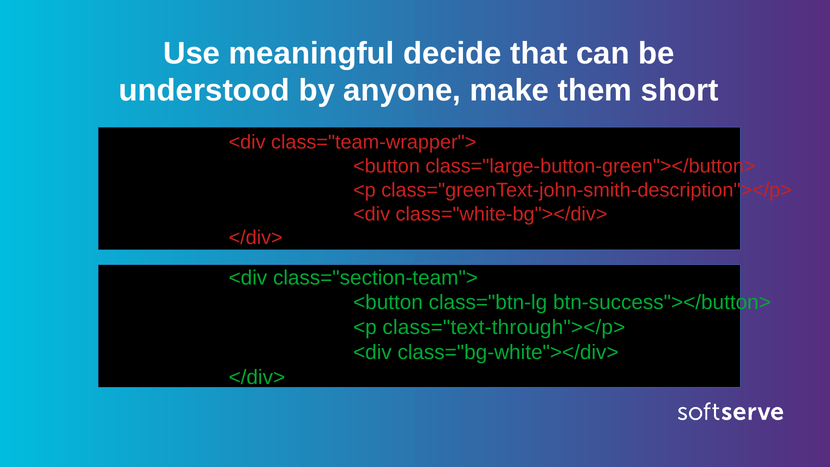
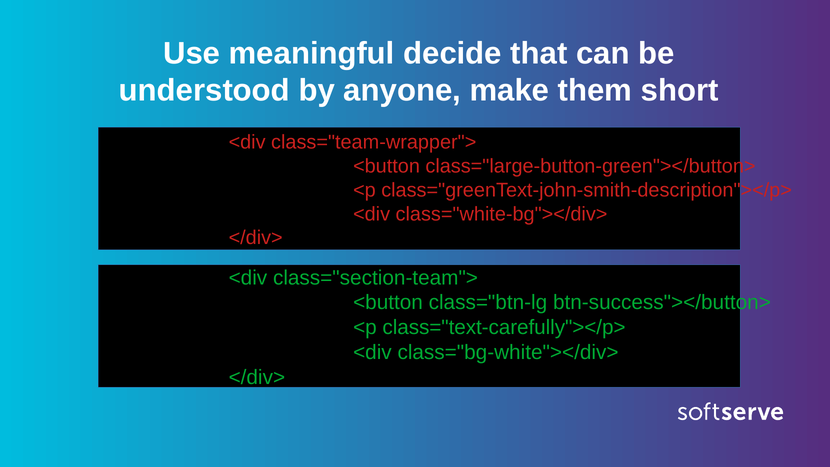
class="text-through"></p>: class="text-through"></p> -> class="text-carefully"></p> (504, 327)
